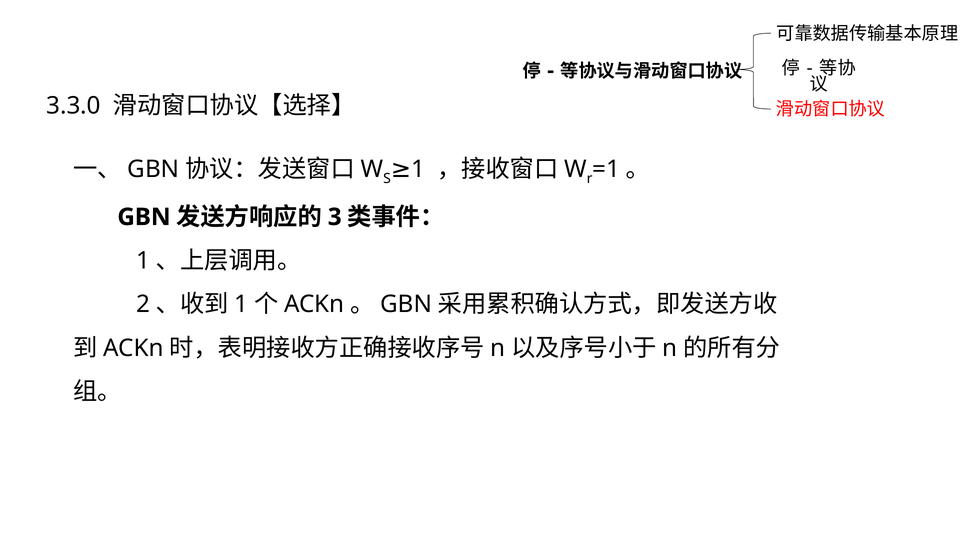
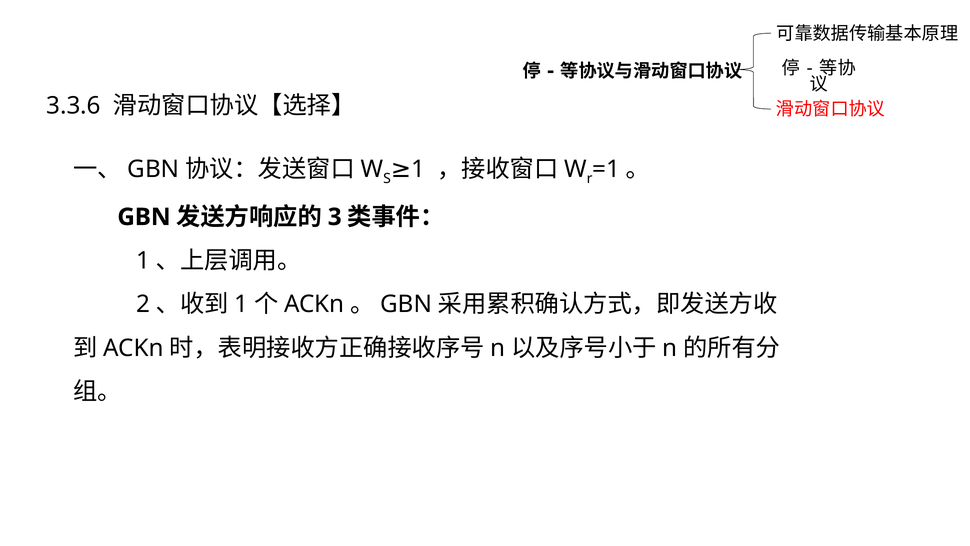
3.3.0: 3.3.0 -> 3.3.6 (74, 105)
